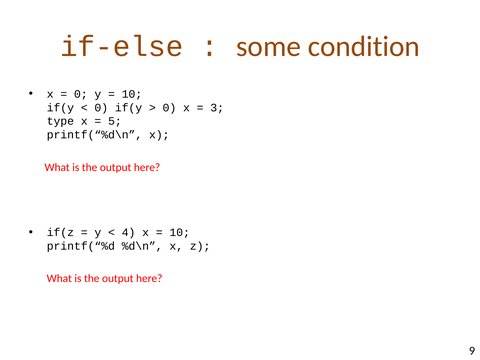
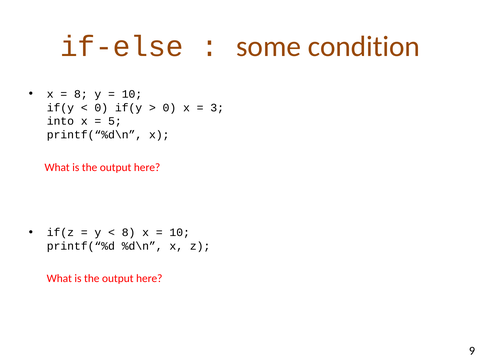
0: 0 -> 8 (81, 94)
type: type -> into (60, 121)
4: 4 -> 8 (129, 232)
